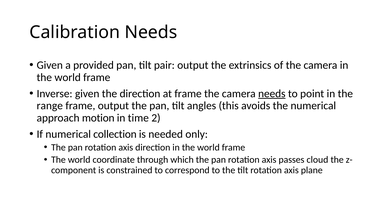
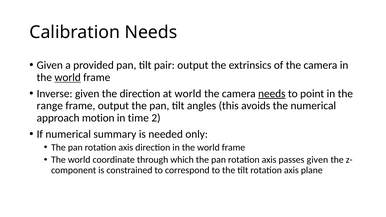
world underline: none -> present (68, 77)
at frame: frame -> world (188, 94)
collection: collection -> summary (115, 134)
passes cloud: cloud -> given (317, 160)
